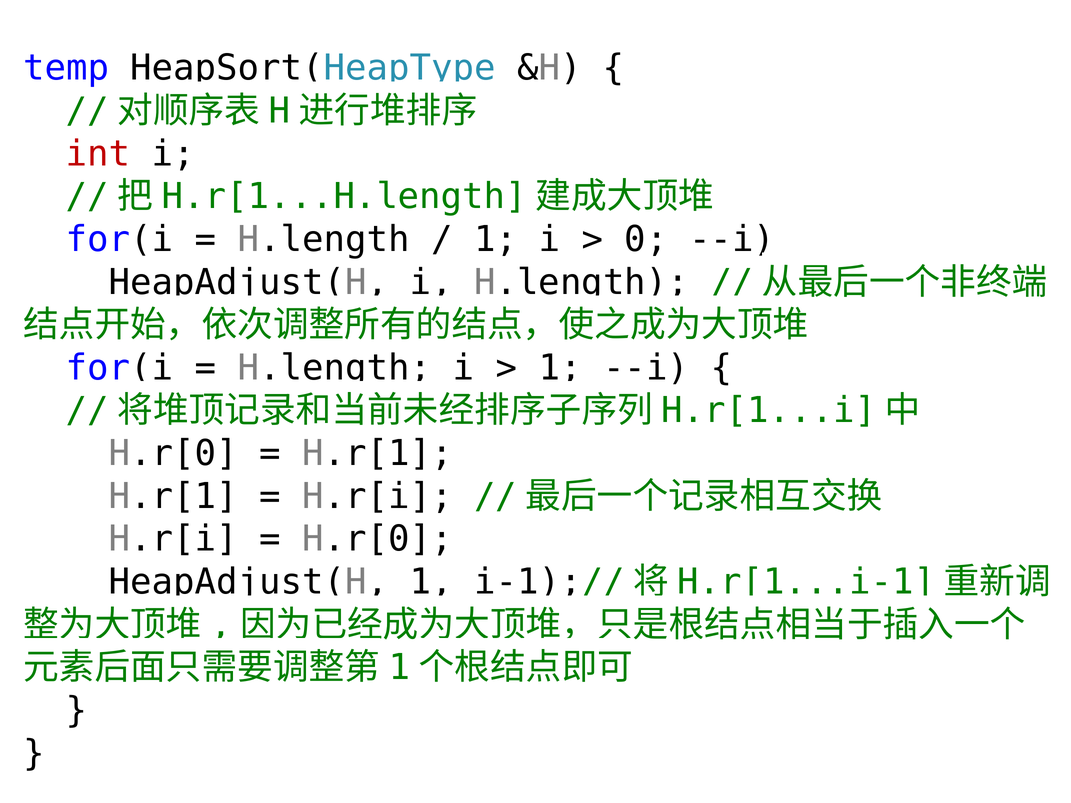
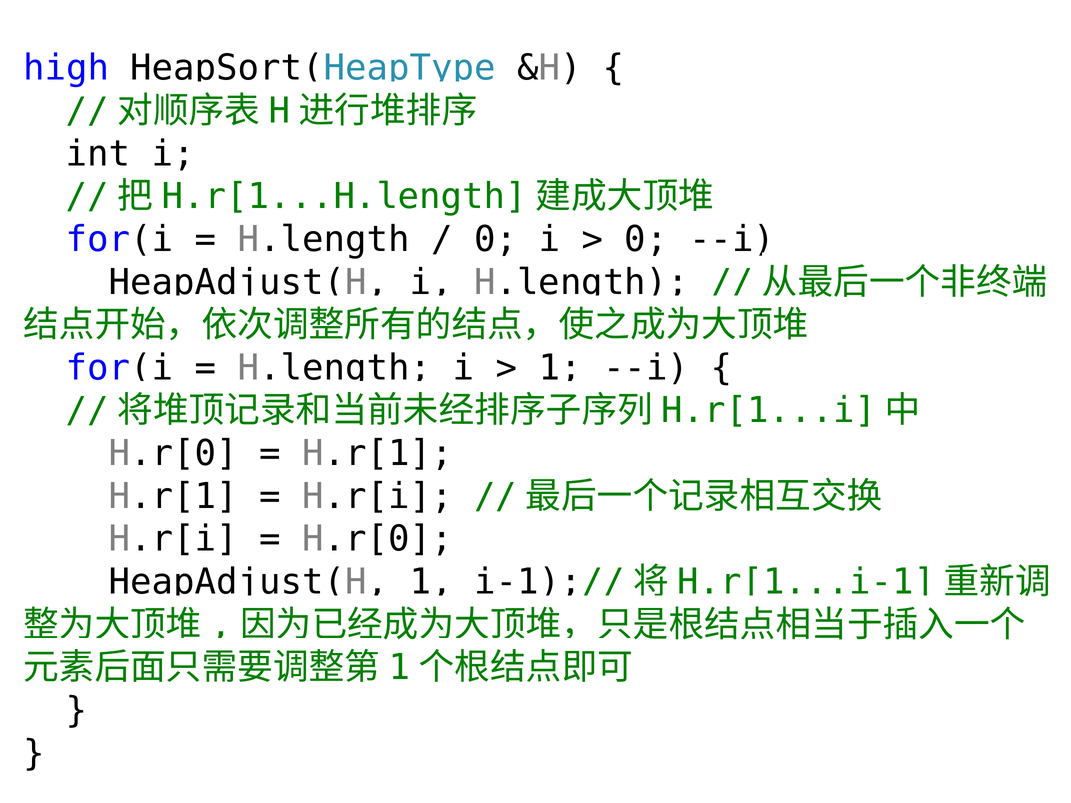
temp: temp -> high (66, 68)
int colour: red -> black (98, 154)
1: 1 -> 0 (496, 239)
